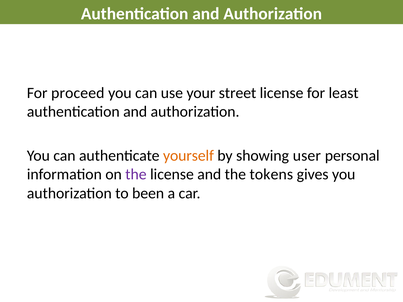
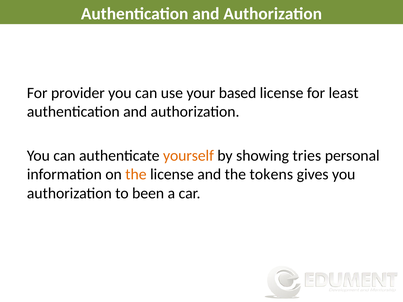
proceed: proceed -> provider (78, 93)
street: street -> based (238, 93)
user: user -> tries (307, 156)
the colour: purple -> orange (136, 175)
